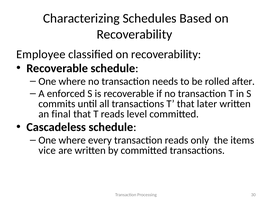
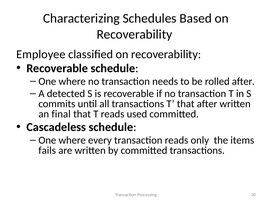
enforced: enforced -> detected (66, 94)
that later: later -> after (207, 104)
level: level -> used (137, 114)
vice: vice -> fails (47, 150)
